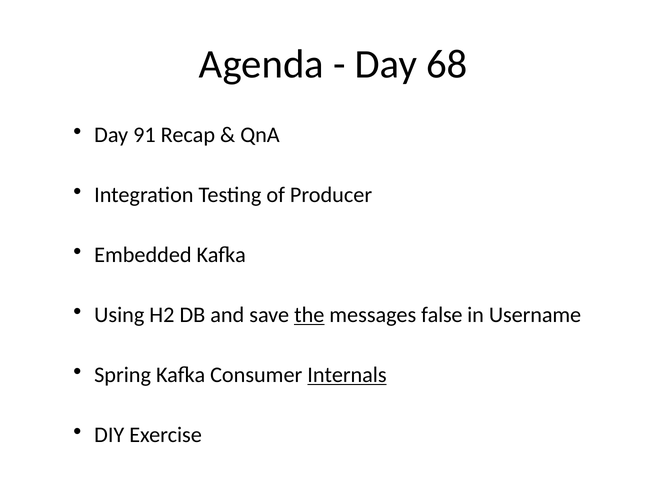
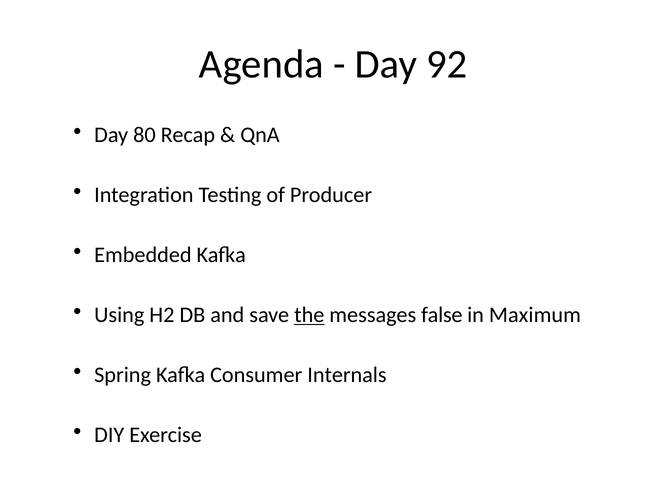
68: 68 -> 92 (447, 65)
91: 91 -> 80 (144, 135)
Username: Username -> Maximum (535, 315)
Internals underline: present -> none (347, 375)
